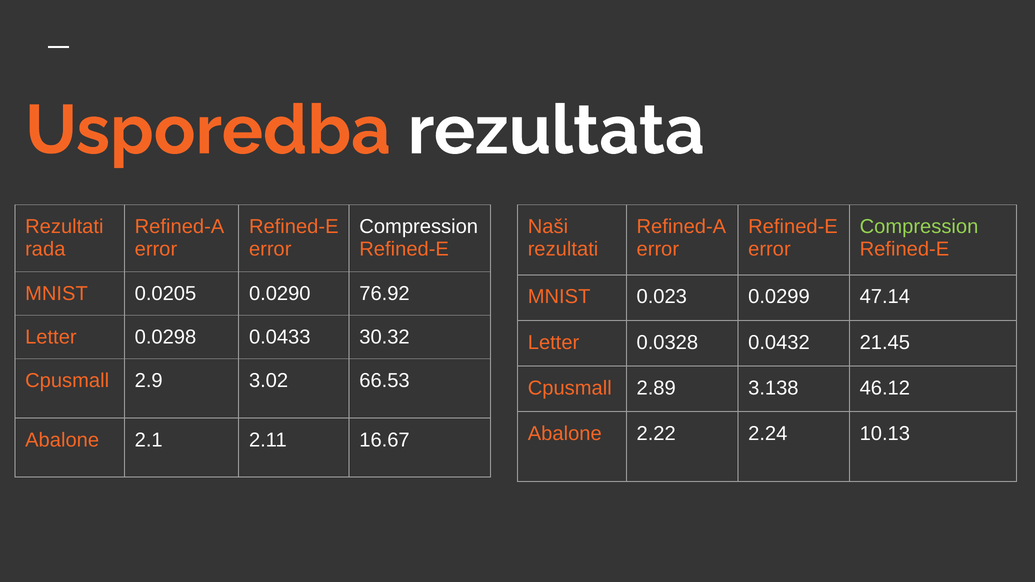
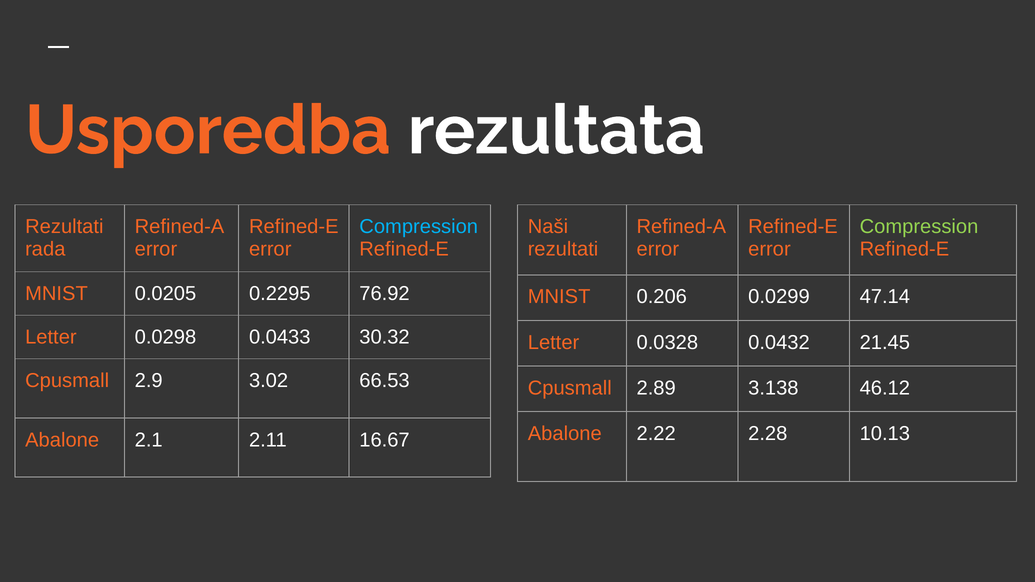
Compression colour: white -> light blue (419, 227)
0.0290: 0.0290 -> 0.2295 (280, 294)
0.023: 0.023 -> 0.206 (662, 297)
2.24: 2.24 -> 2.28 (768, 434)
